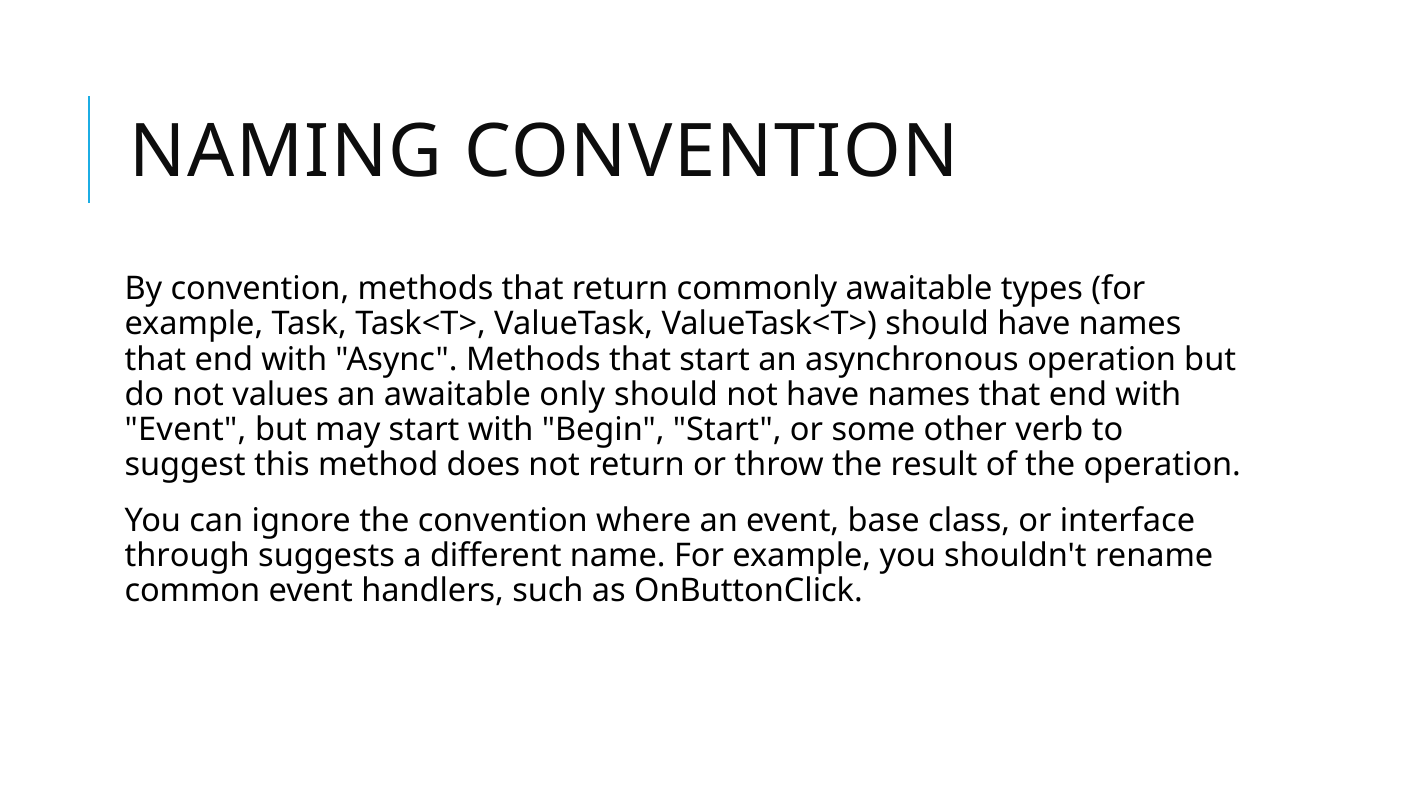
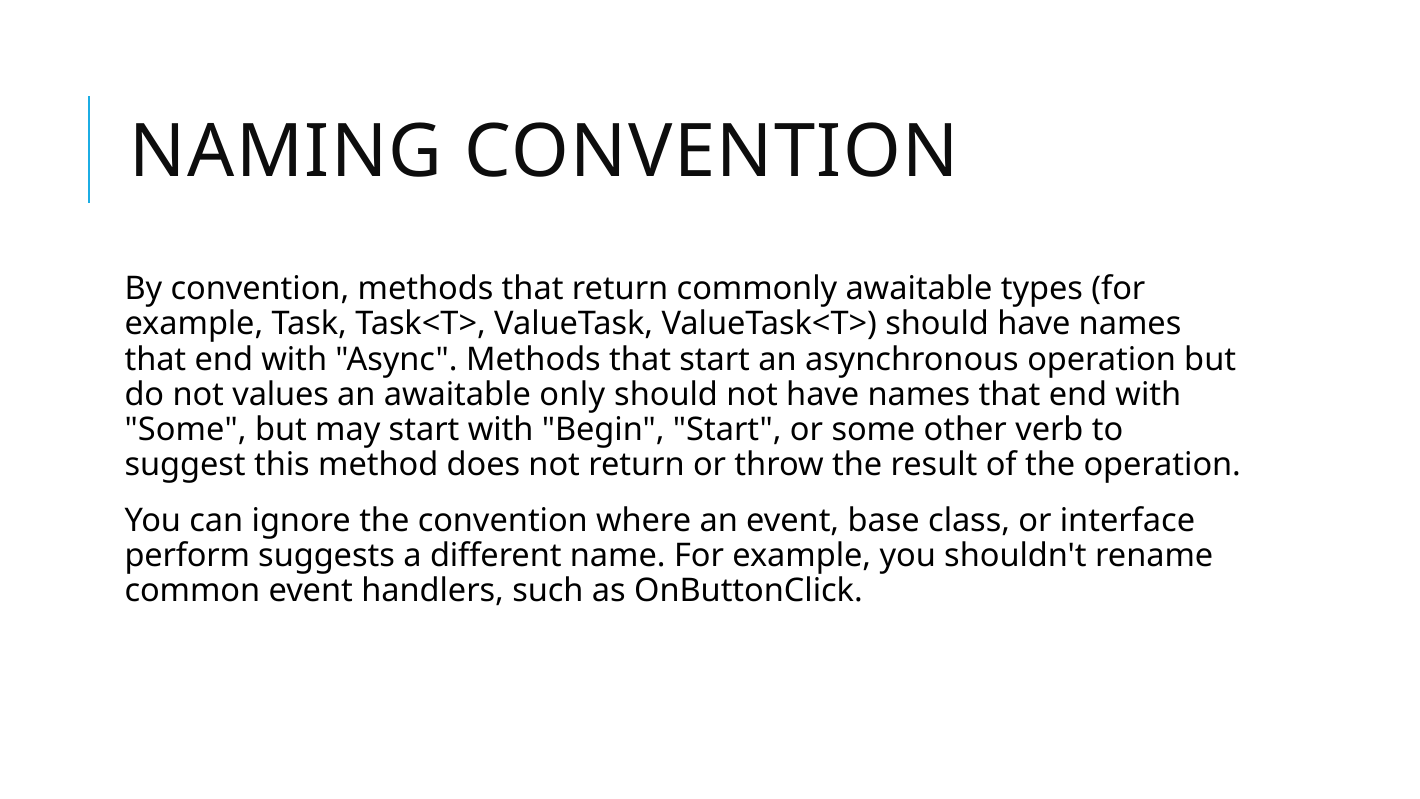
Event: Event -> Some (186, 429)
through: through -> perform (187, 556)
